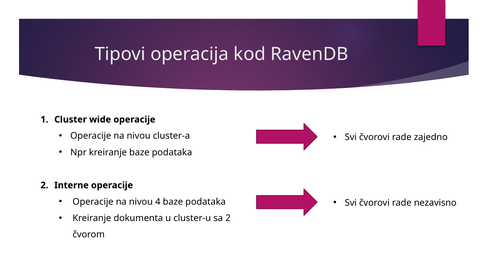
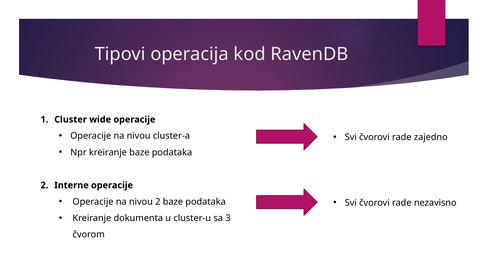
nivou 4: 4 -> 2 (158, 202)
sa 2: 2 -> 3 (228, 219)
